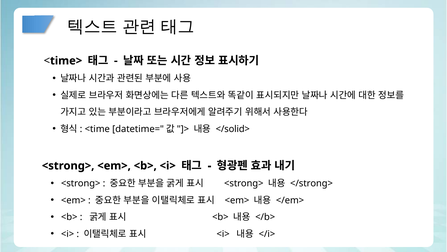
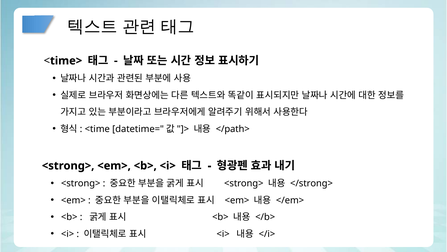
</solid>: </solid> -> </path> (233, 129)
